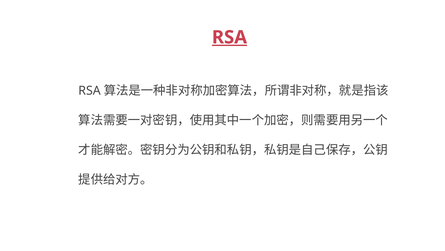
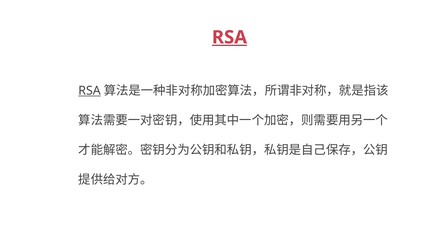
RSA underline: none -> present (90, 90)
